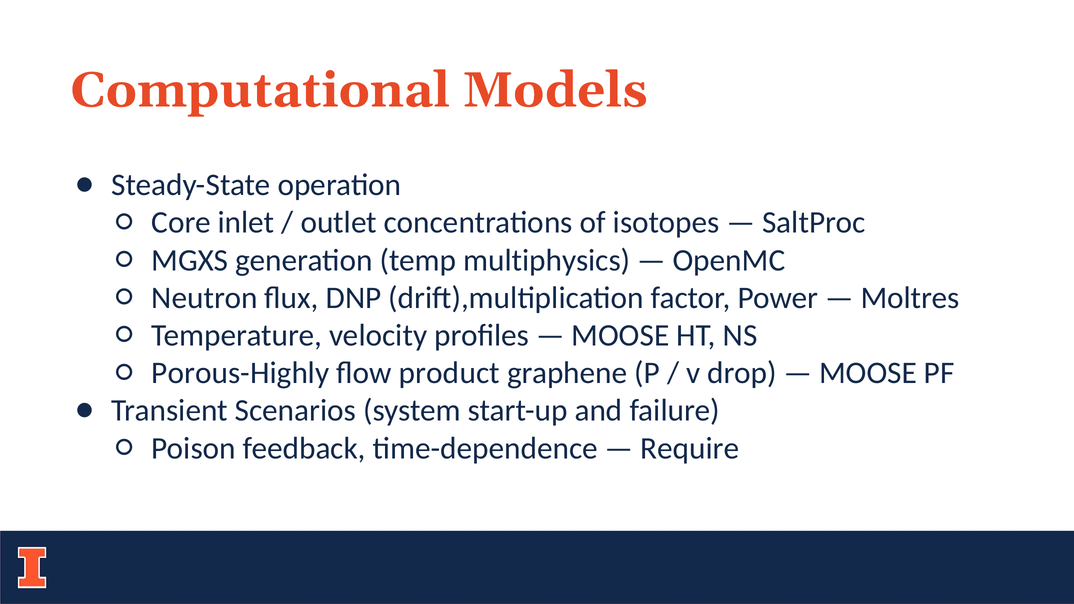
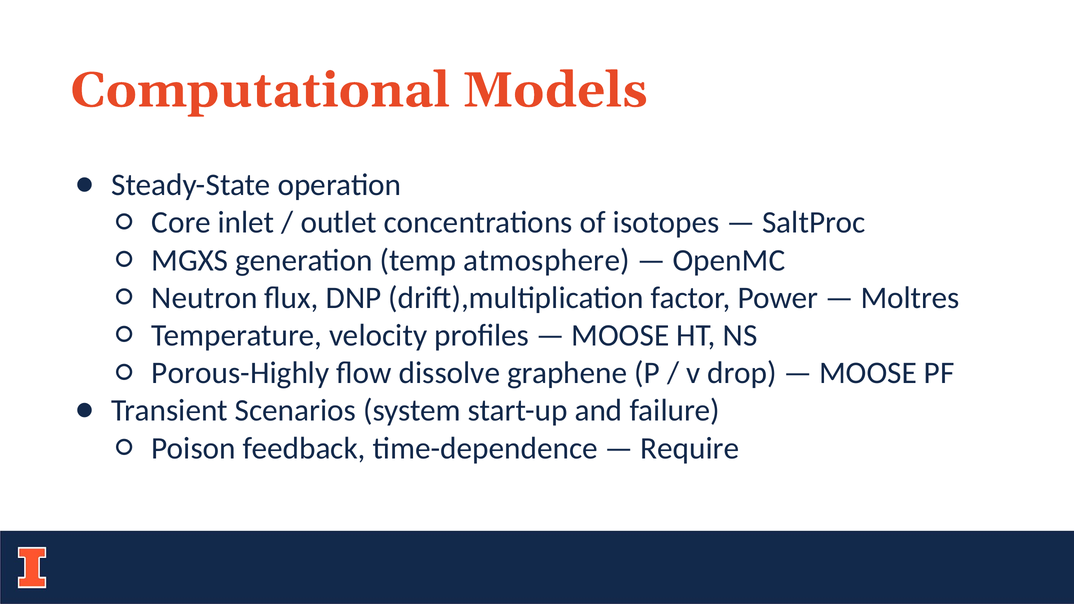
multiphysics: multiphysics -> atmosphere (547, 260)
product: product -> dissolve (449, 373)
